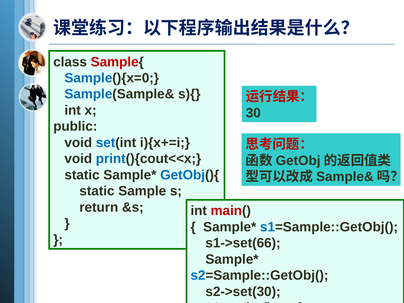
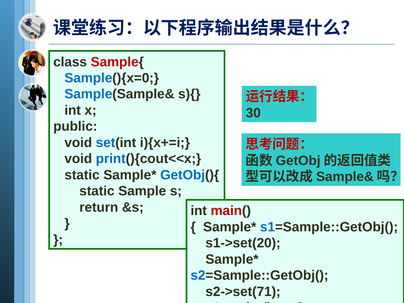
s1->set(66: s1->set(66 -> s1->set(20 (243, 243)
s2->set(30: s2->set(30 -> s2->set(71 (243, 292)
